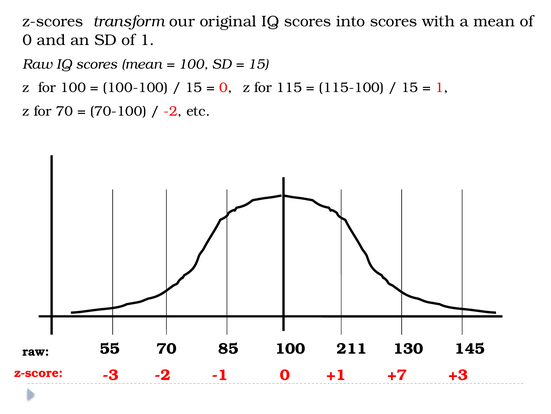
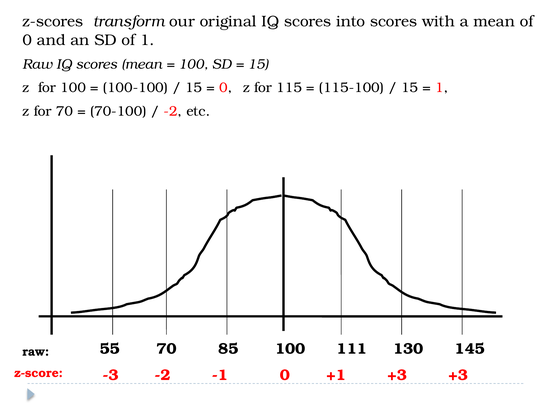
211: 211 -> 111 (352, 348)
+1 +7: +7 -> +3 (397, 375)
